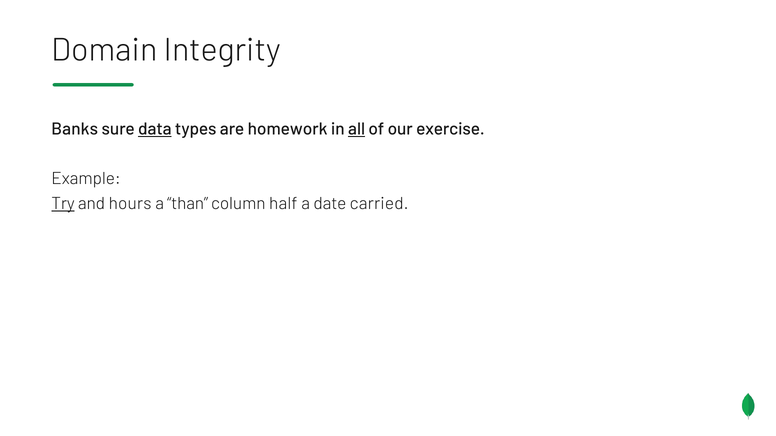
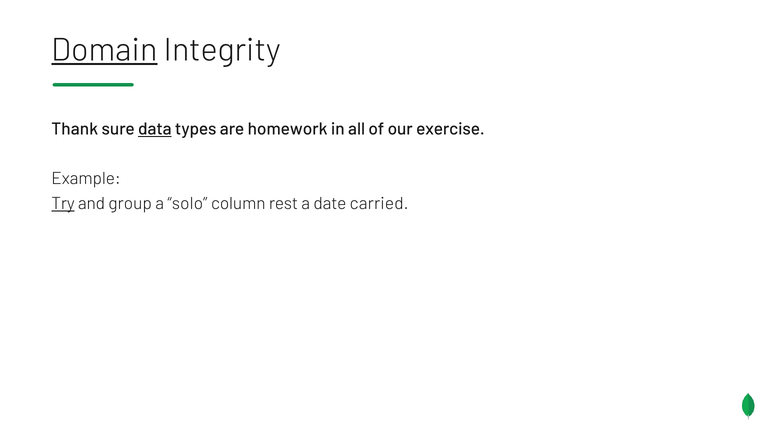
Domain underline: none -> present (104, 50)
Banks: Banks -> Thank (75, 129)
all underline: present -> none (357, 129)
hours: hours -> group (130, 204)
than: than -> solo (187, 204)
half: half -> rest (283, 204)
